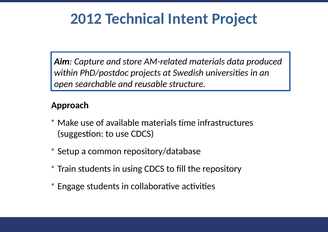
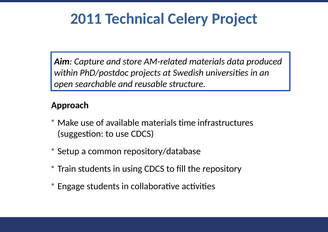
2012: 2012 -> 2011 (86, 19)
Intent: Intent -> Celery (188, 19)
